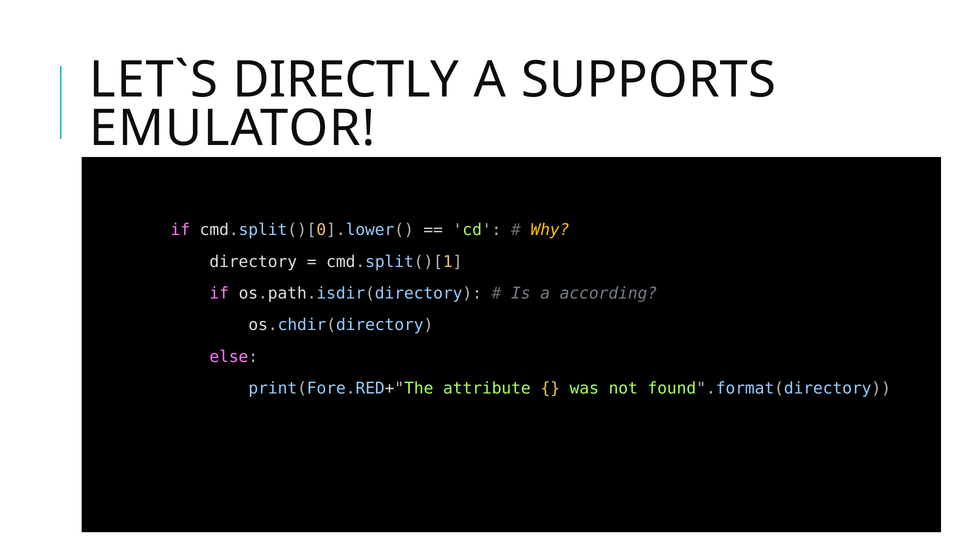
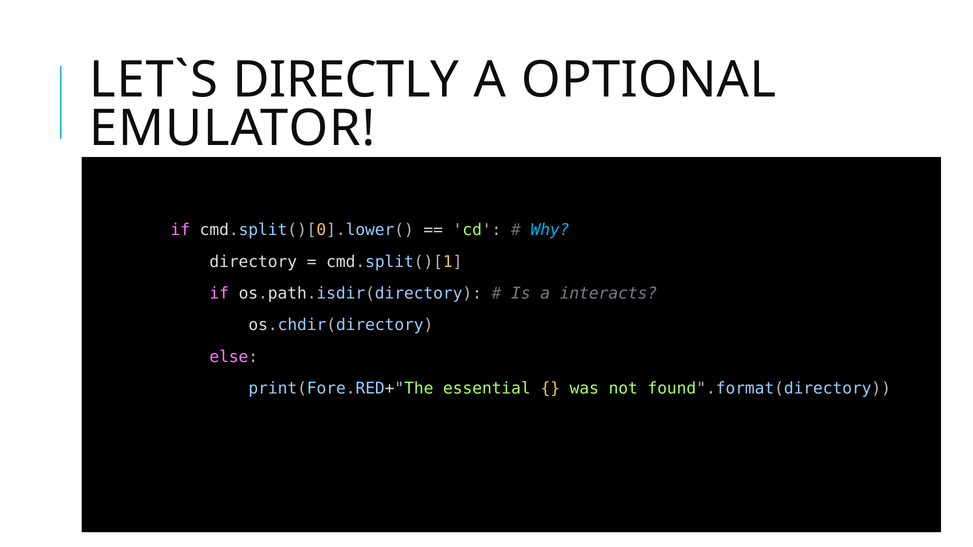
SUPPORTS: SUPPORTS -> OPTIONAL (649, 80)
Why colour: yellow -> light blue (550, 230)
according: according -> interacts (608, 294)
attribute: attribute -> essential (487, 389)
